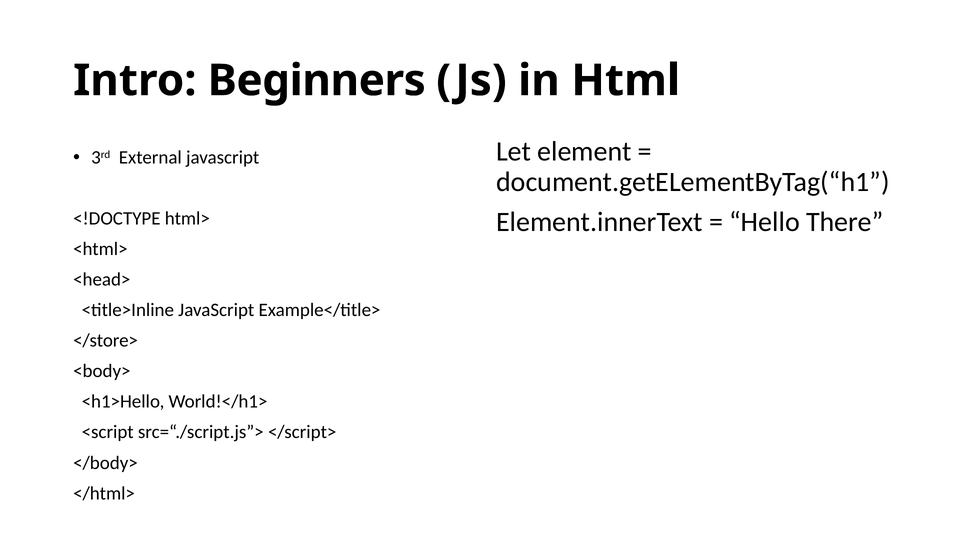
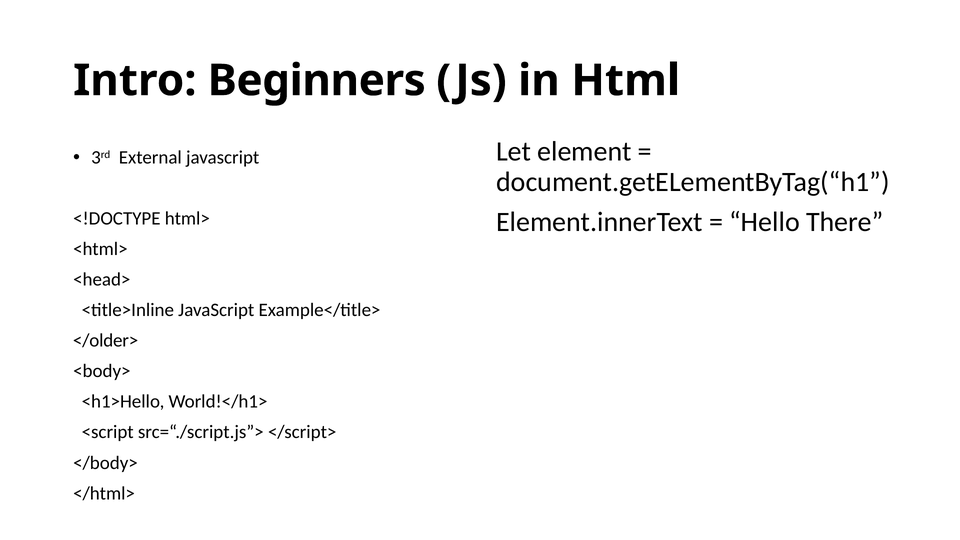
</store>: </store> -> </older> (106, 341)
